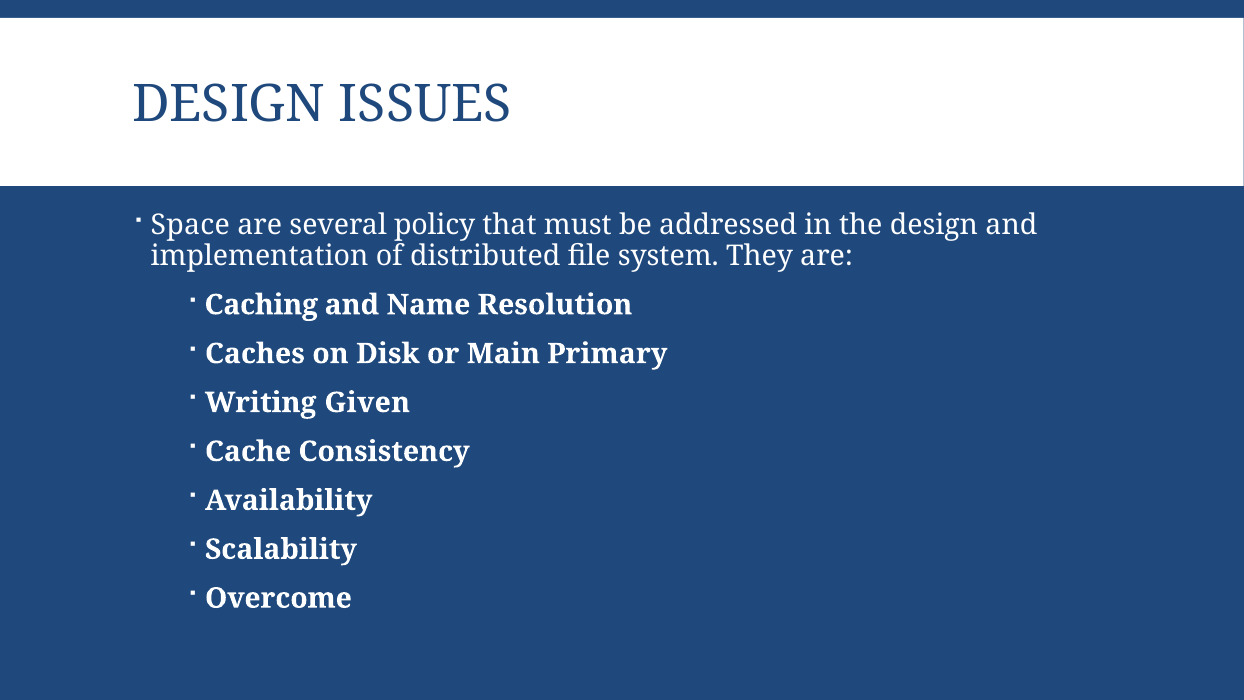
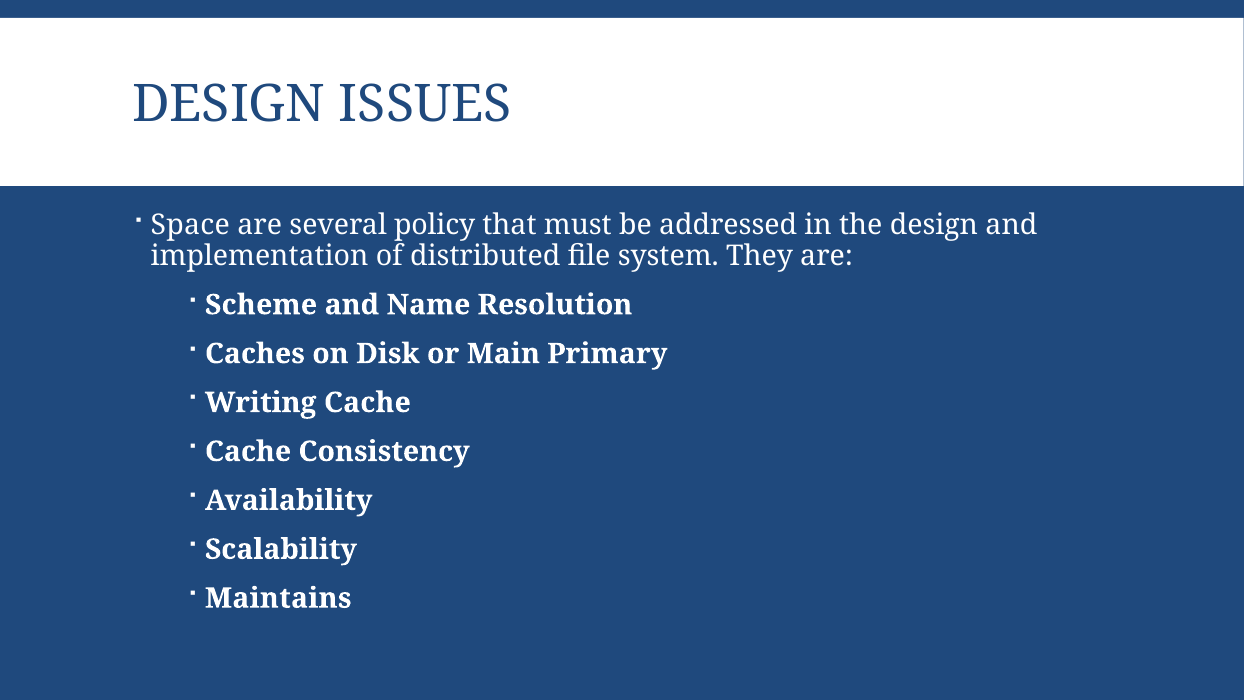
Caching: Caching -> Scheme (261, 305)
Writing Given: Given -> Cache (367, 403)
Overcome: Overcome -> Maintains (278, 598)
